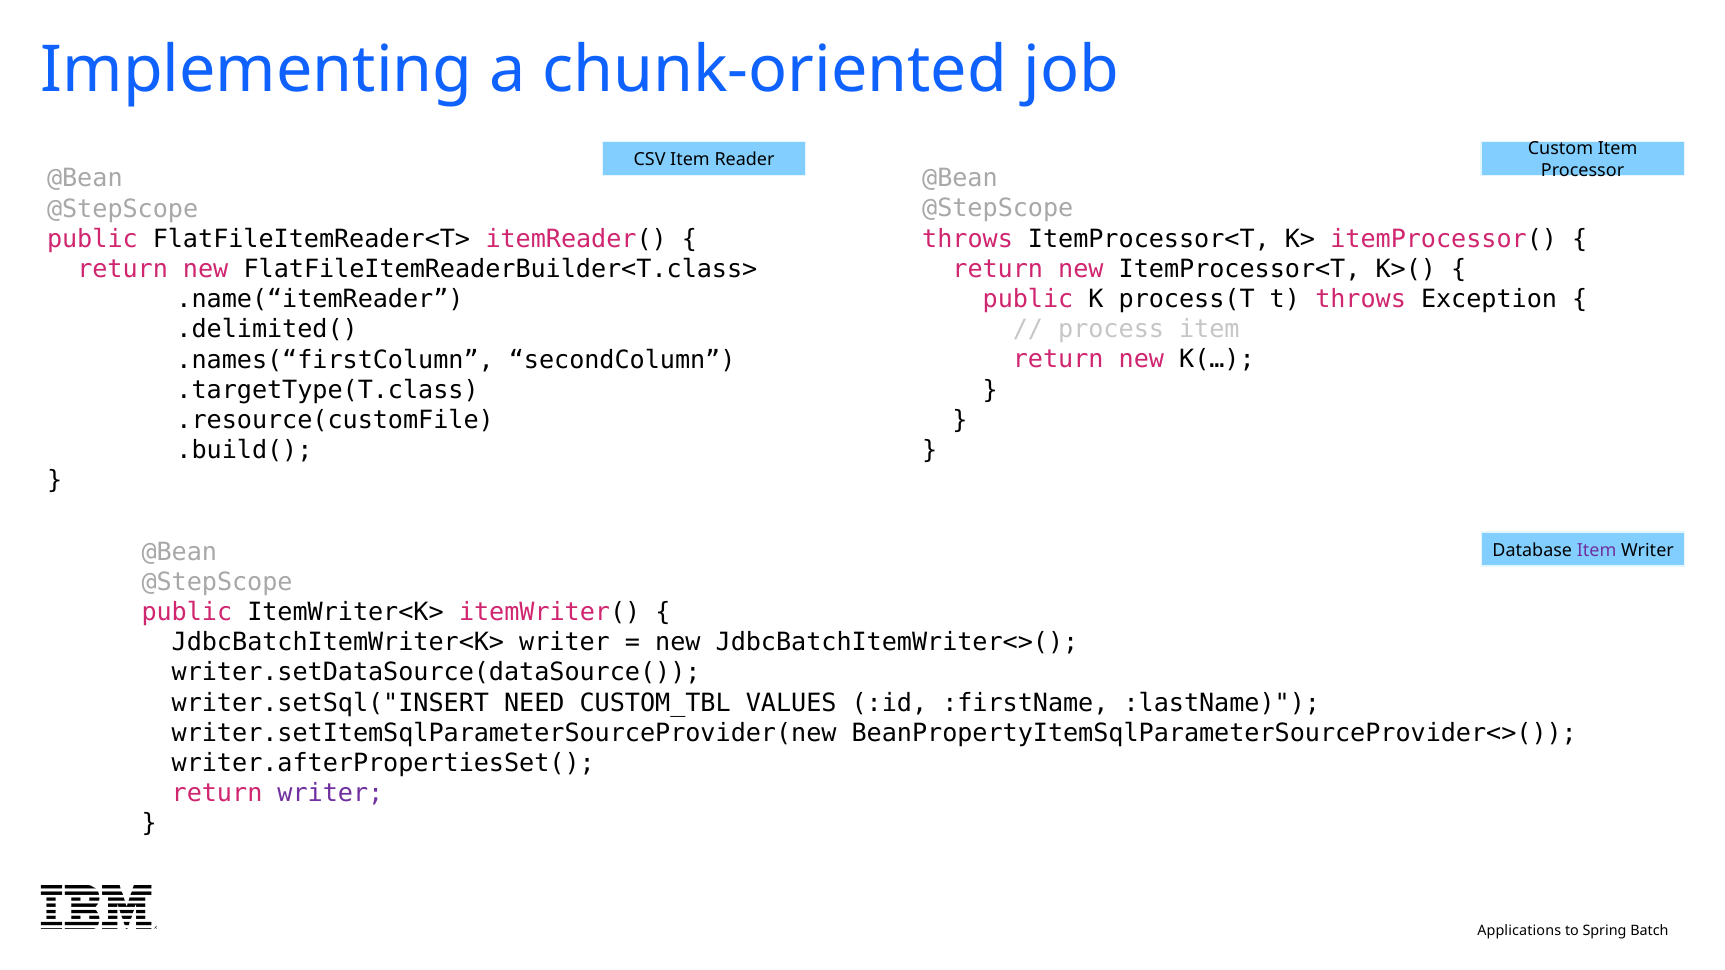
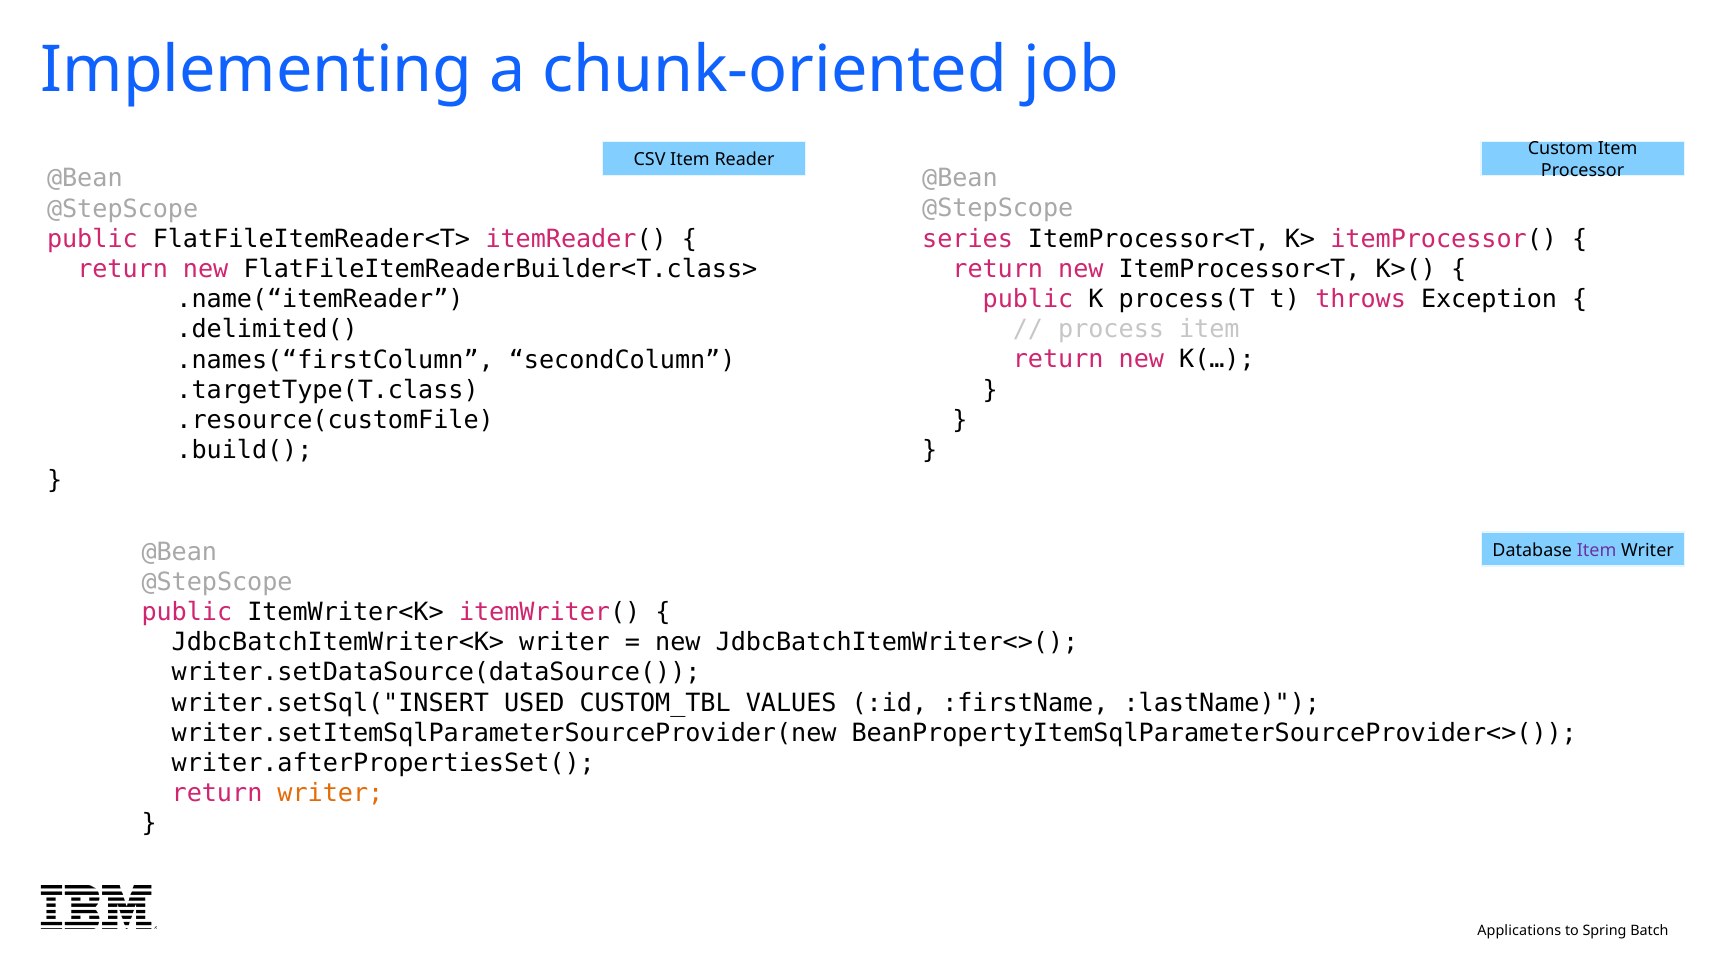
throws: throws -> series (968, 239)
NEED: NEED -> USED (534, 703)
writer colour: purple -> orange (330, 794)
